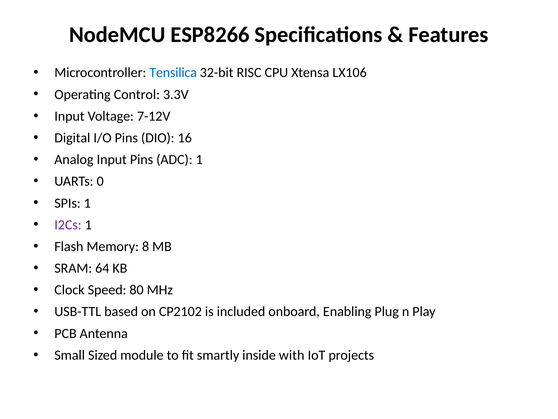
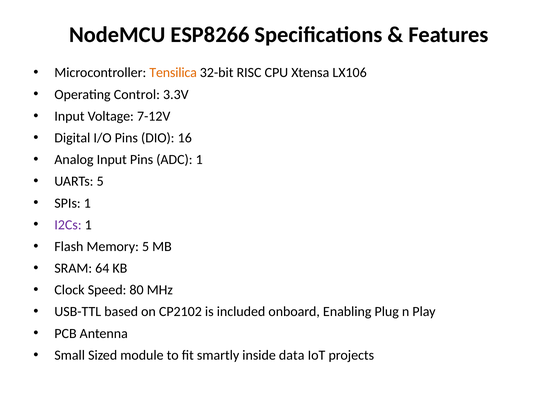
Tensilica colour: blue -> orange (173, 73)
UARTs 0: 0 -> 5 (100, 181)
Memory 8: 8 -> 5 (146, 246)
with: with -> data (292, 355)
